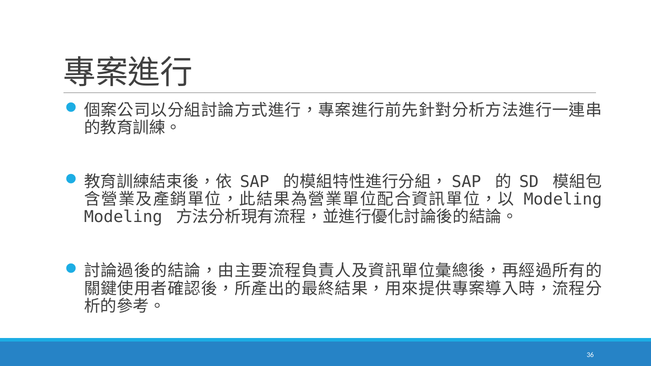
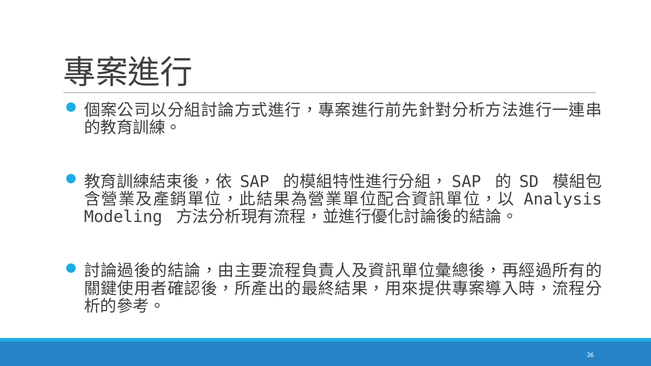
Modeling: Modeling -> Analysis (563, 200)
